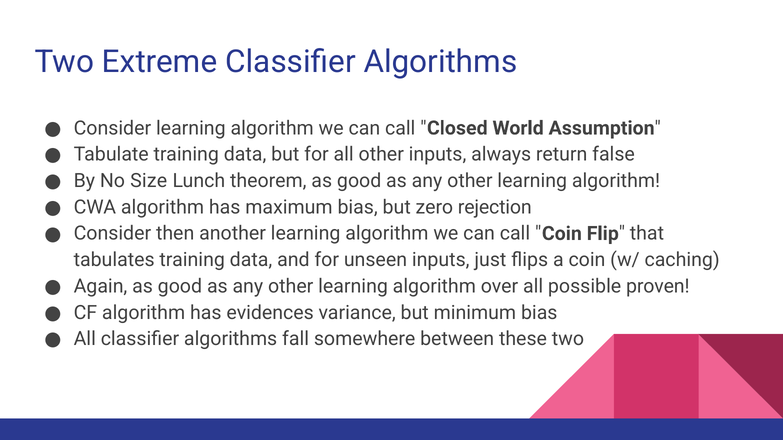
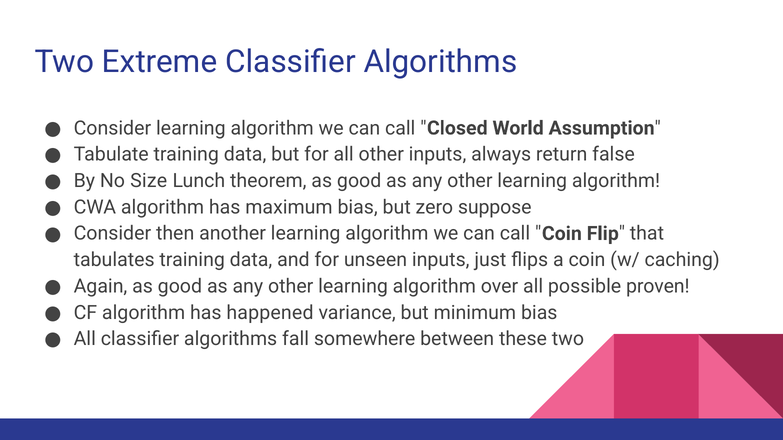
rejection: rejection -> suppose (495, 207)
evidences: evidences -> happened (270, 313)
